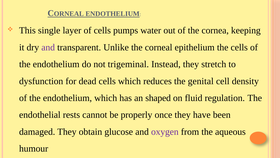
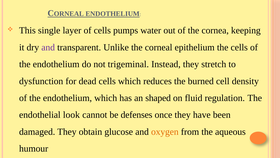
genital: genital -> burned (201, 81)
rests: rests -> look (71, 114)
properly: properly -> defenses (137, 114)
oxygen colour: purple -> orange (165, 131)
